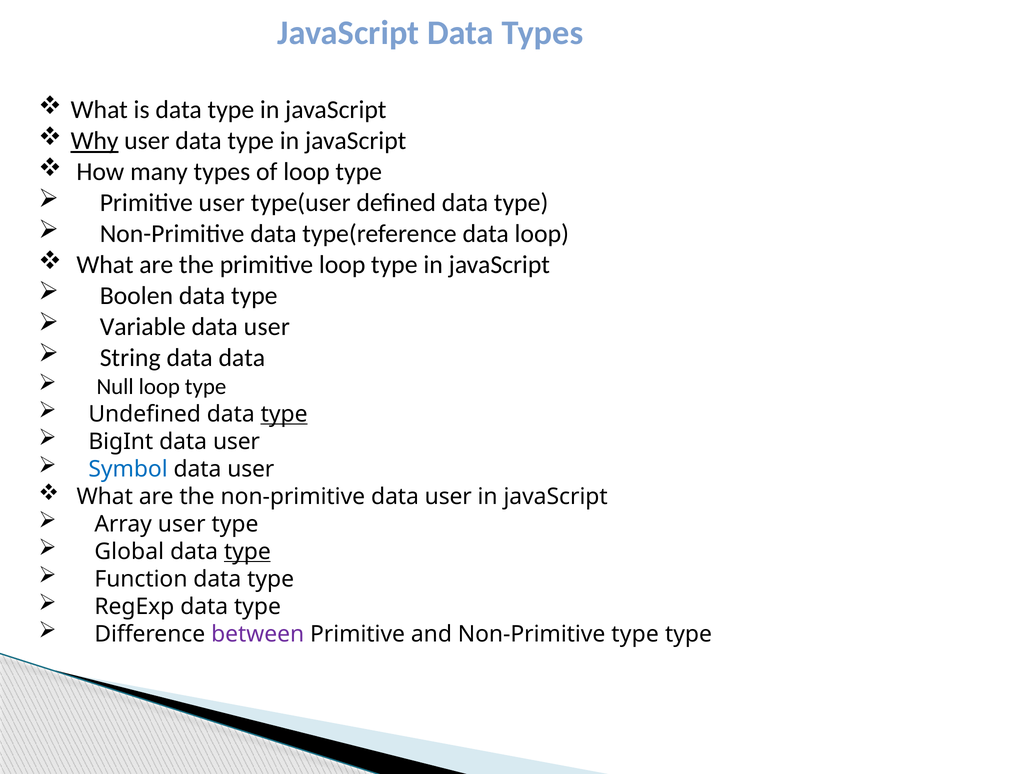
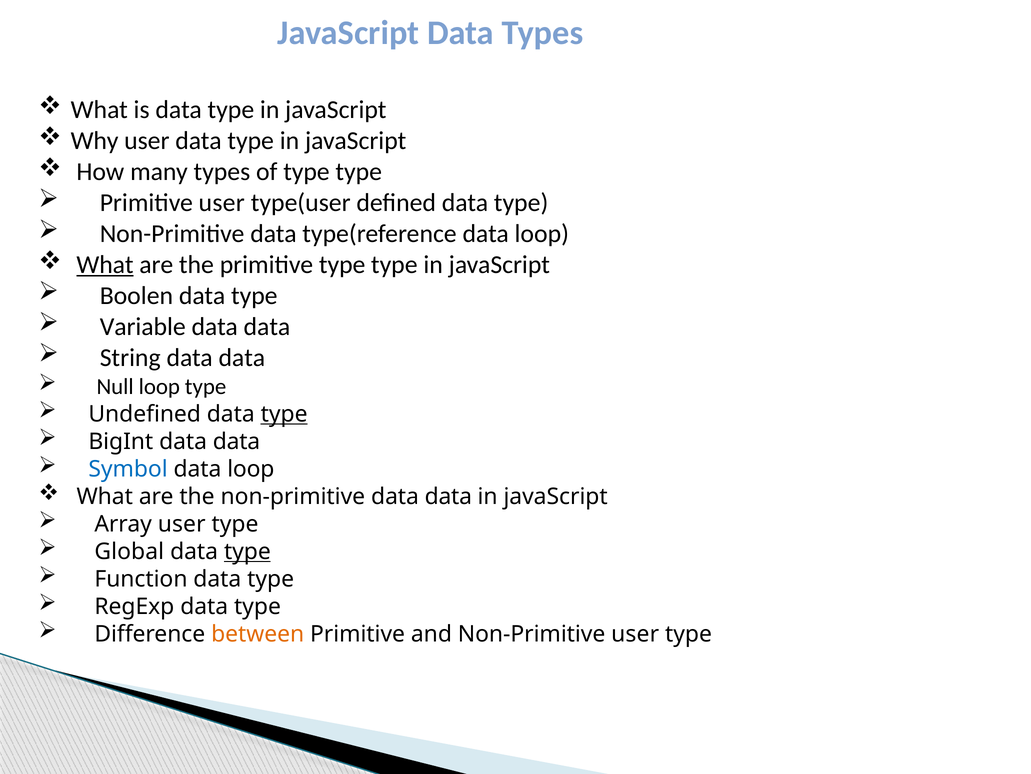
Why underline: present -> none (95, 141)
of loop: loop -> type (306, 172)
What underline: none -> present (105, 264)
primitive loop: loop -> type (342, 264)
user: user -> data (267, 326)
BigInt data user: user -> data (237, 441)
user: user -> loop (251, 469)
non-primitive data user: user -> data (448, 496)
between colour: purple -> orange (258, 634)
Non-Primitive type: type -> user (635, 634)
